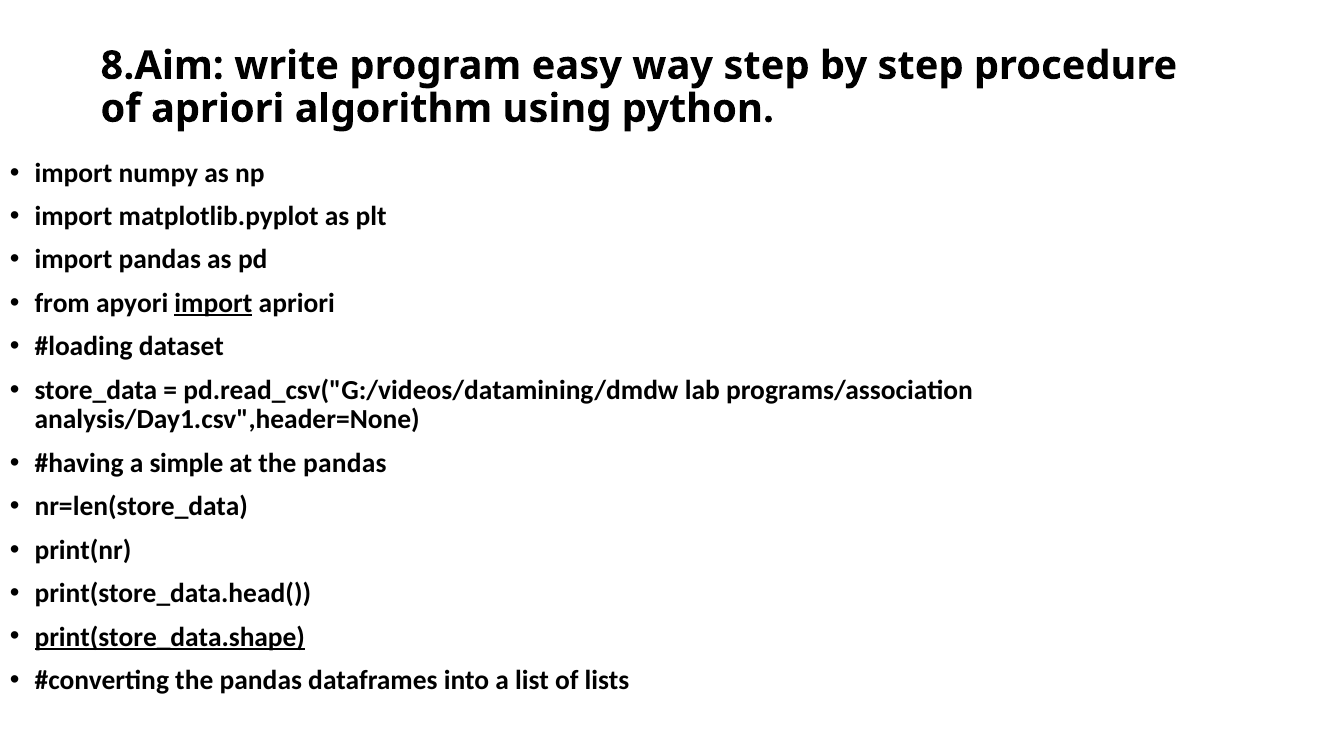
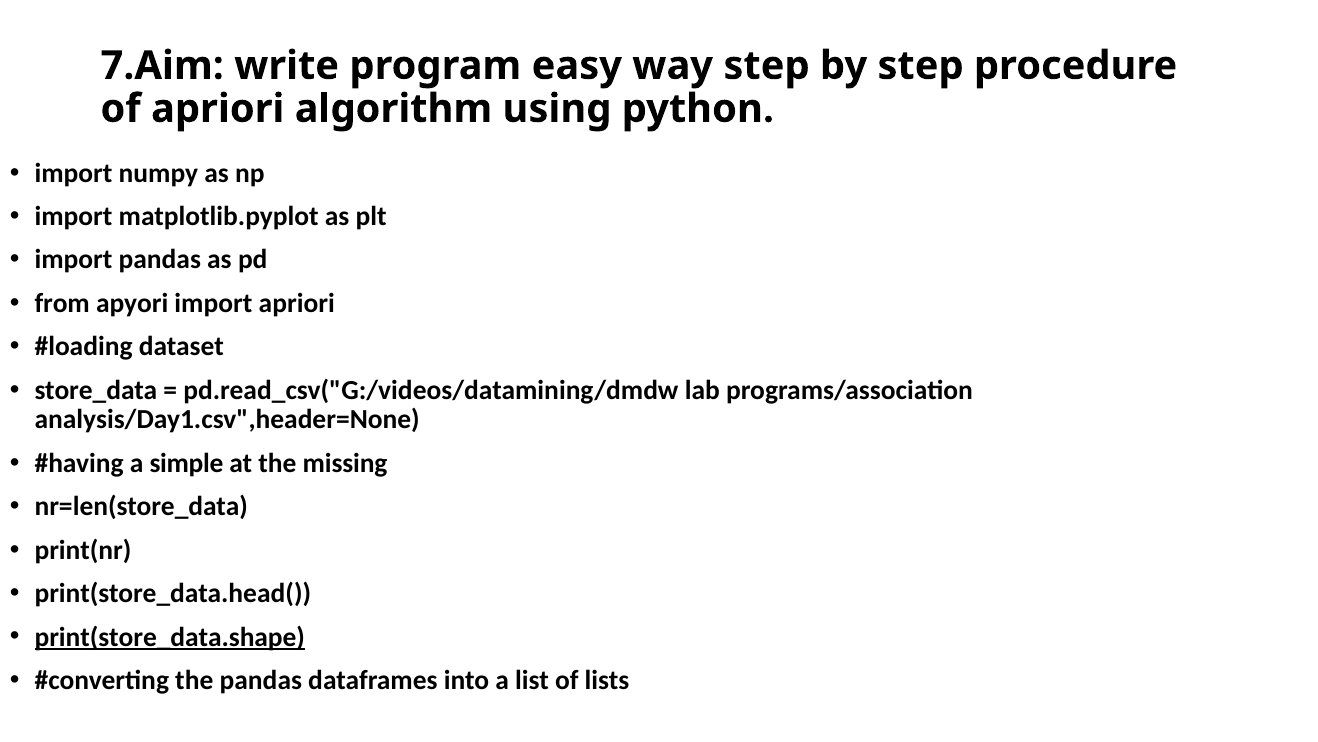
8.Aim: 8.Aim -> 7.Aim (162, 66)
import underline: present -> none (213, 303)
at the pandas: pandas -> missing (345, 463)
